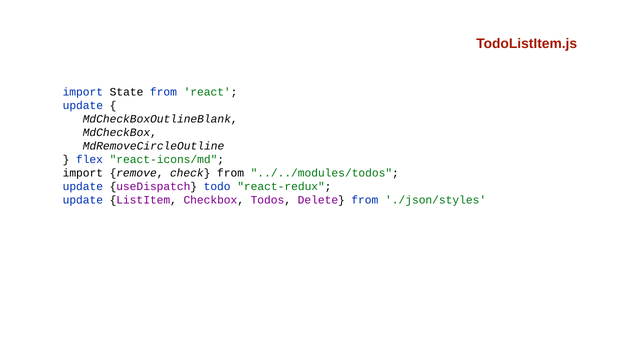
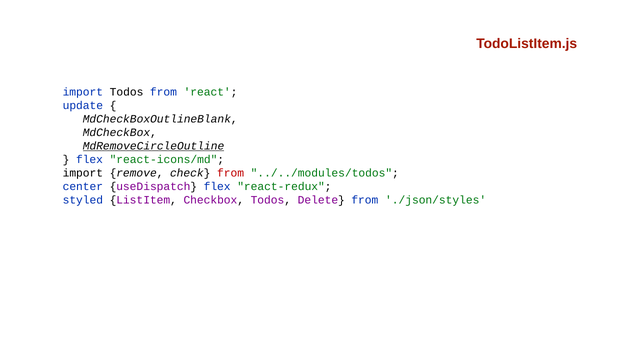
import State: State -> Todos (127, 92)
MdRemoveCircleOutline underline: none -> present (154, 146)
from colour: black -> red (231, 173)
update: update -> center (83, 186)
useDispatch todo: todo -> flex (217, 186)
update: update -> styled (83, 200)
